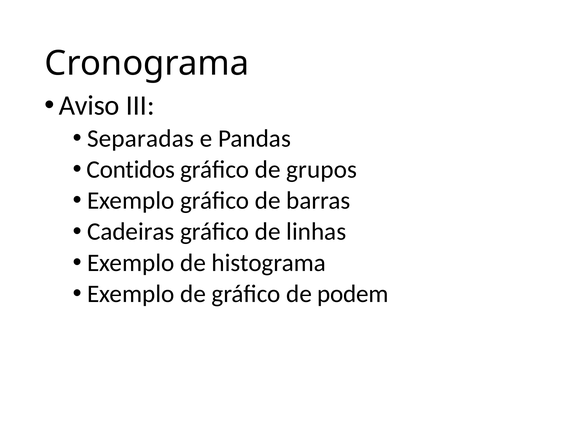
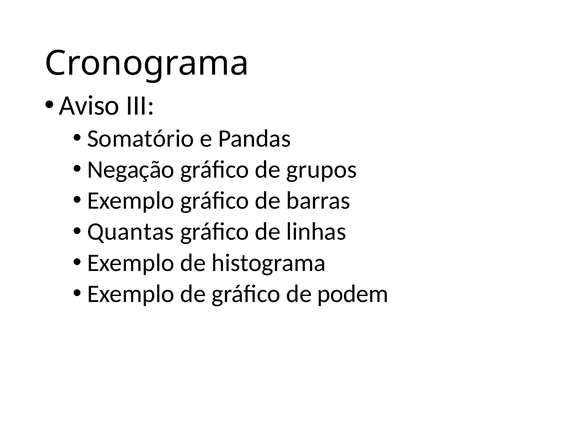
Separadas: Separadas -> Somatório (141, 139)
Contidos: Contidos -> Negação (131, 170)
Cadeiras: Cadeiras -> Quantas (131, 232)
